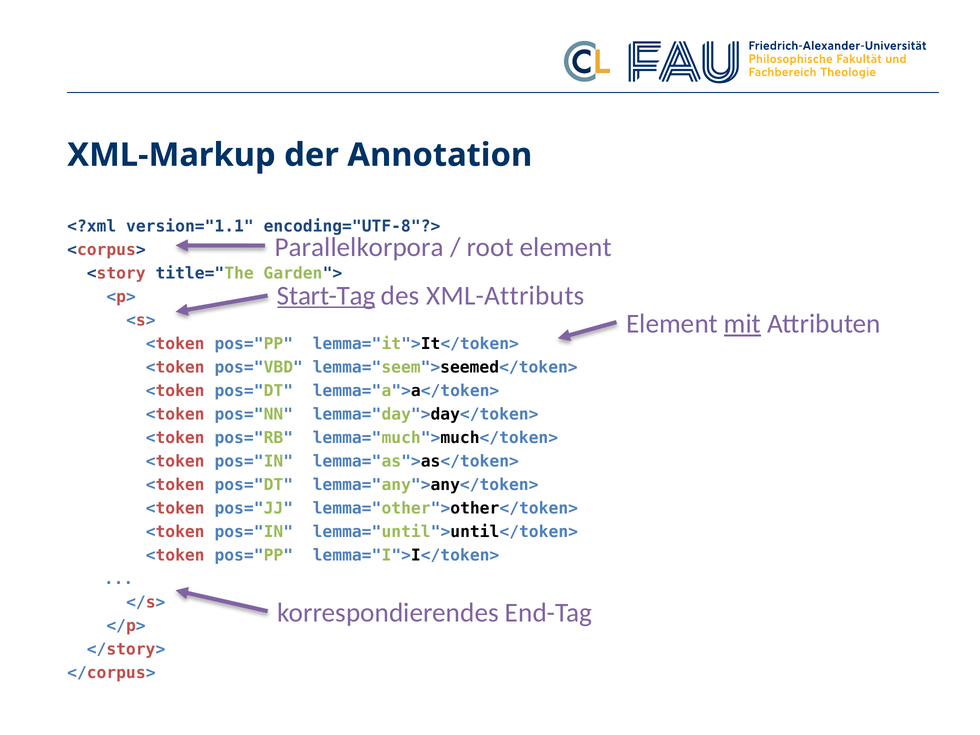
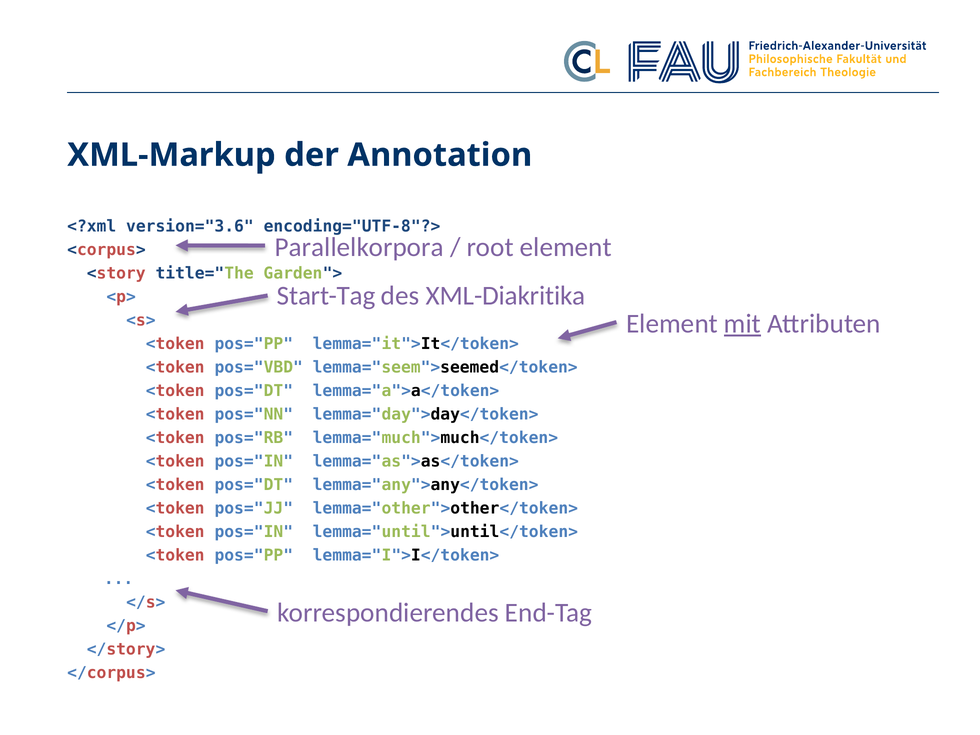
version="1.1: version="1.1 -> version="3.6 (190, 226)
Start-Tag underline: present -> none (326, 296)
XML-Attributs: XML-Attributs -> XML-Diakritika (506, 296)
